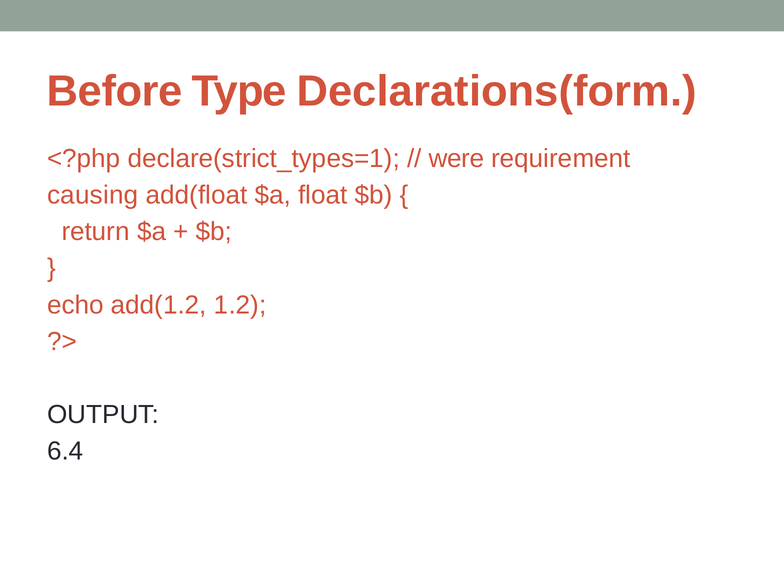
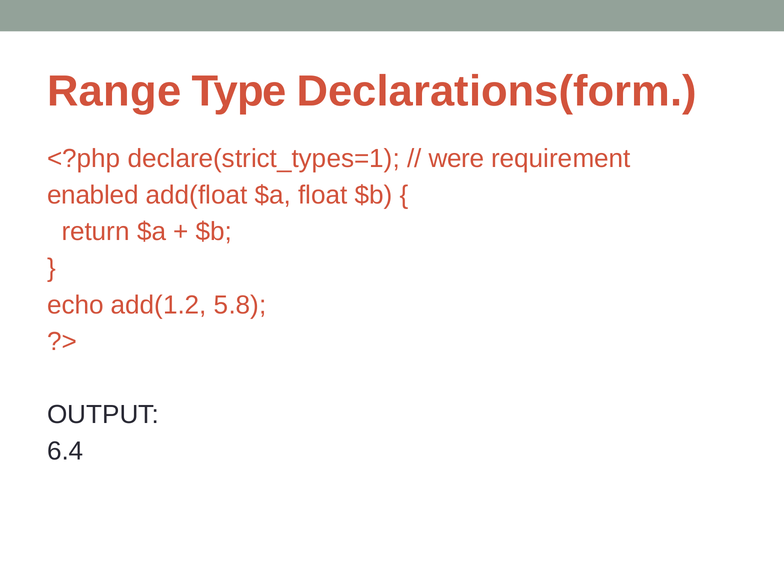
Before: Before -> Range (114, 91)
causing: causing -> enabled (93, 195)
1.2: 1.2 -> 5.8 (240, 305)
